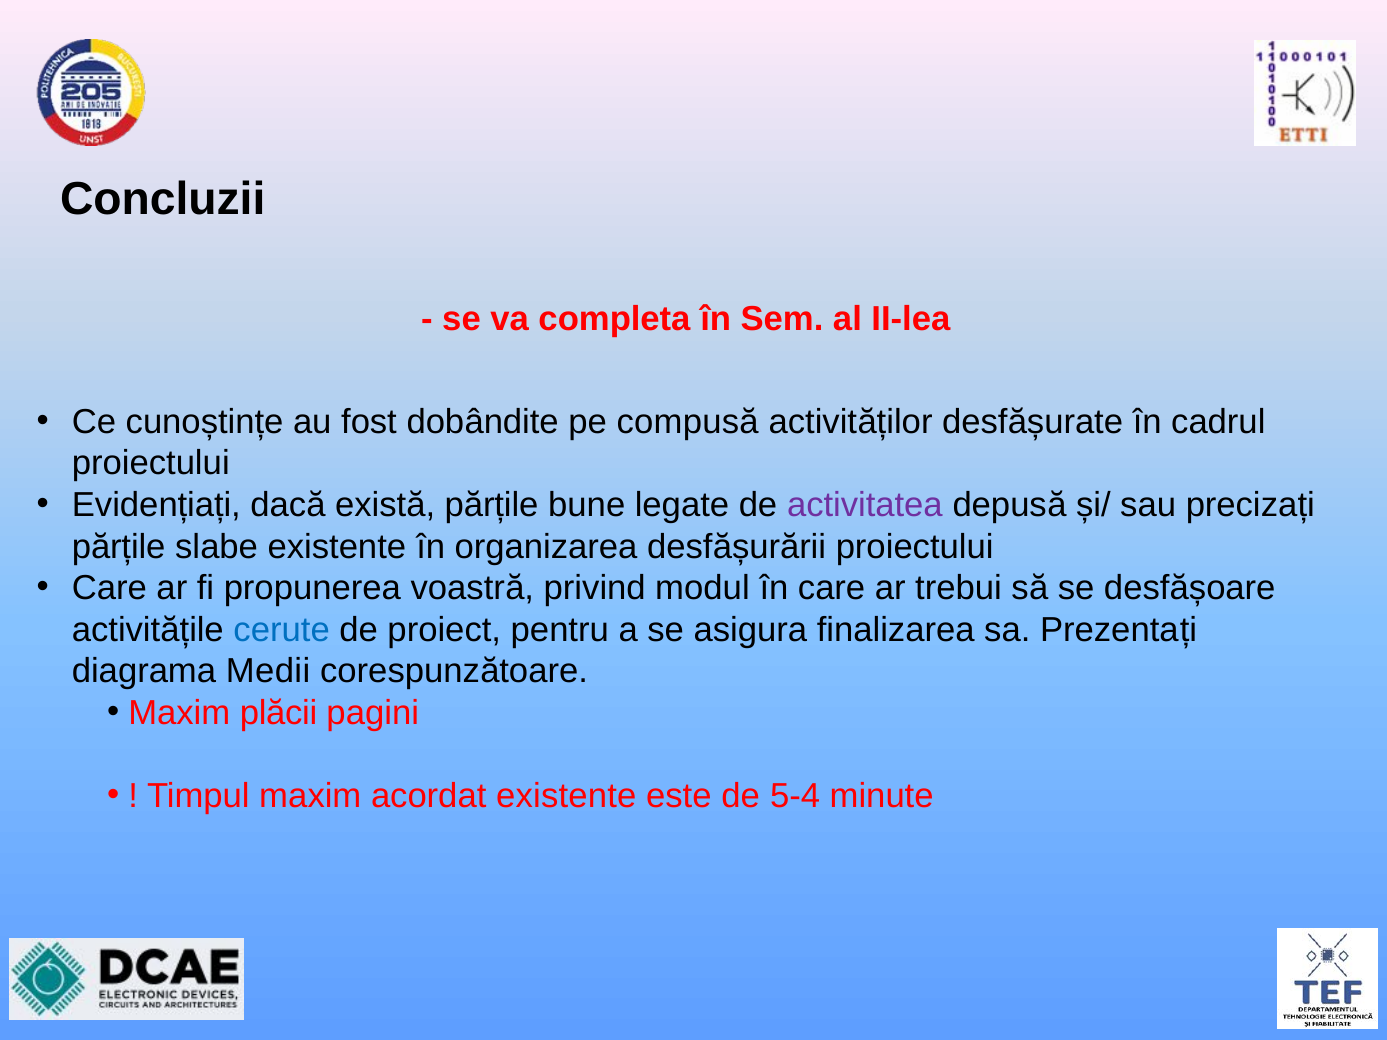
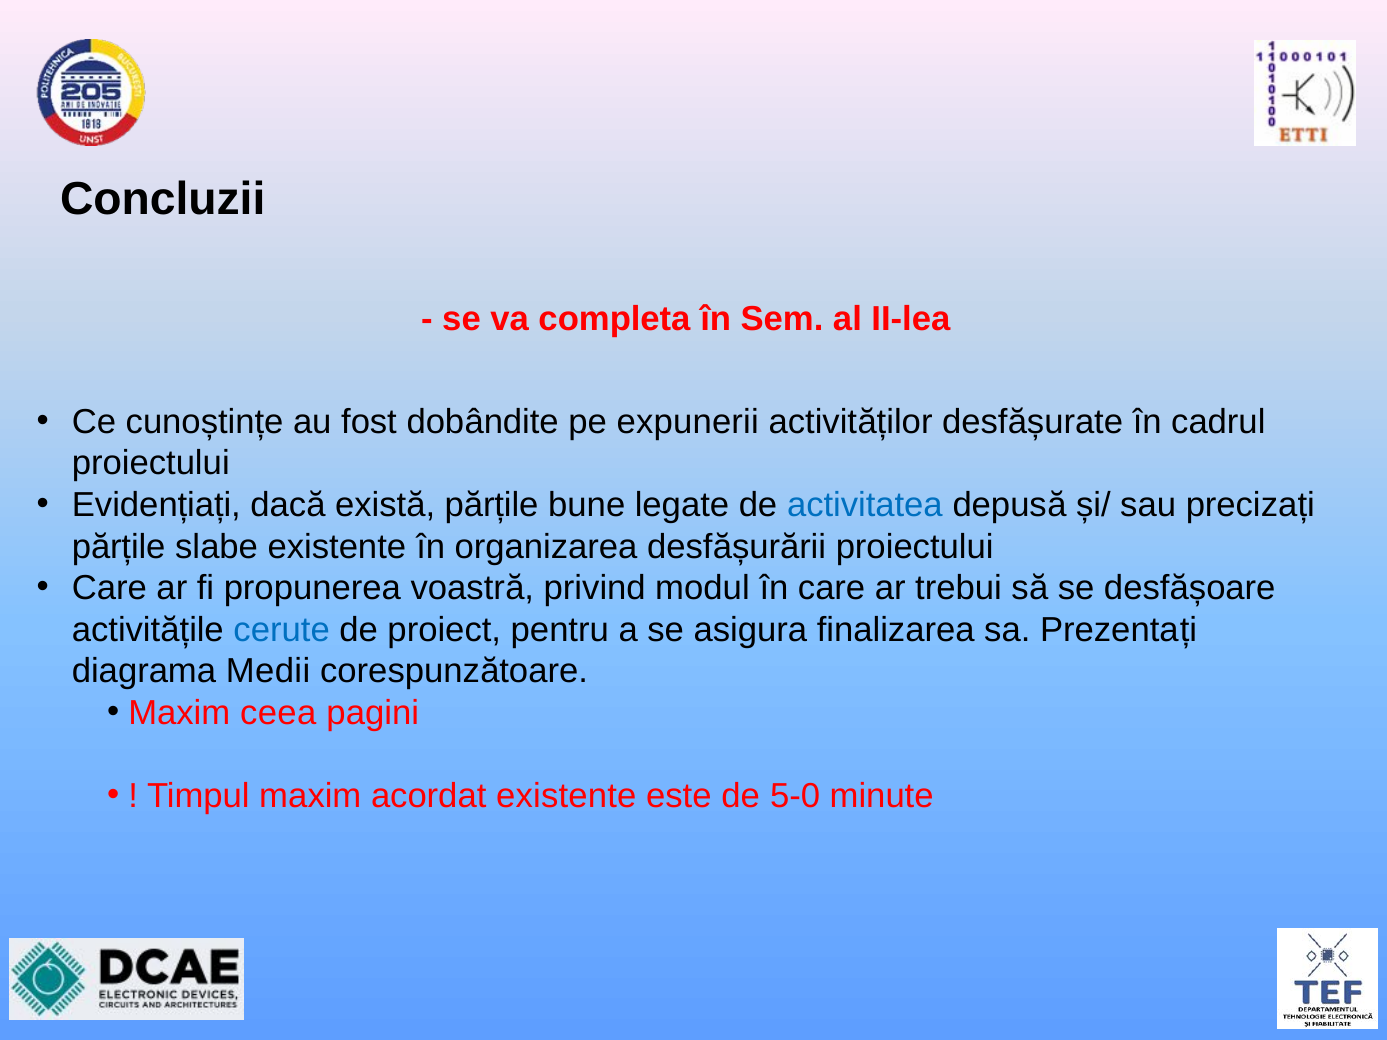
compusă: compusă -> expunerii (688, 422)
activitatea colour: purple -> blue (865, 505)
plăcii: plăcii -> ceea (278, 713)
5-4: 5-4 -> 5-0 (795, 796)
